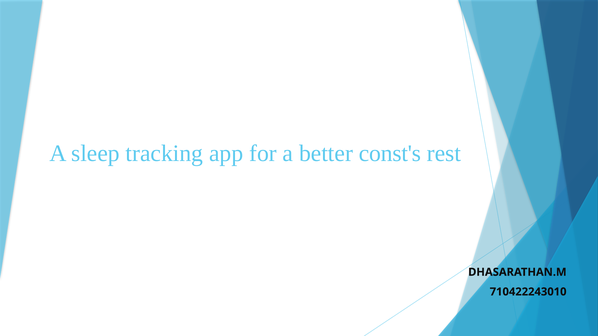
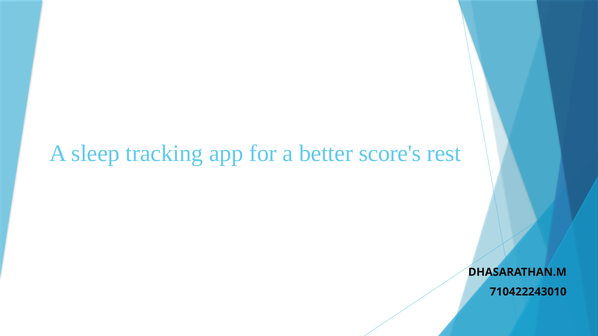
const's: const's -> score's (390, 153)
